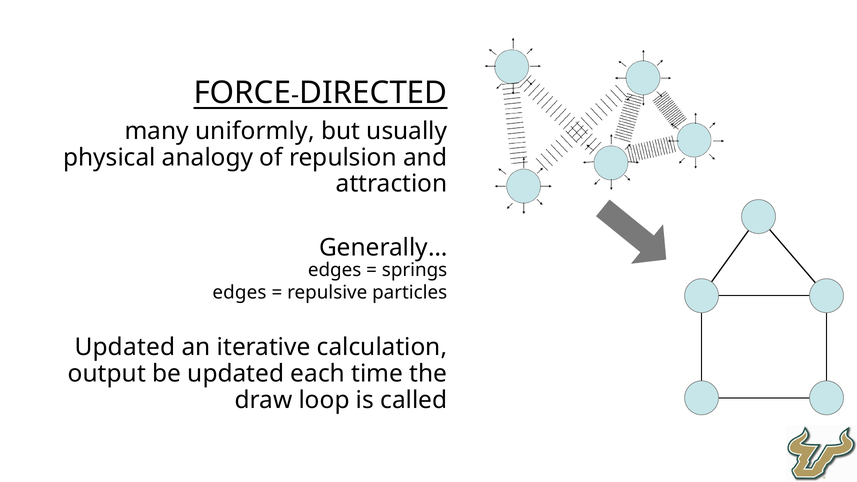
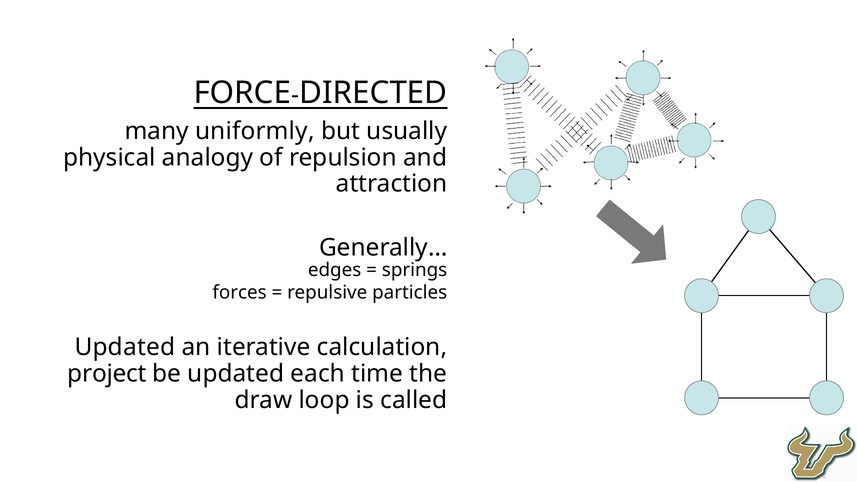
edges: edges -> forces (240, 293)
output: output -> project (107, 374)
